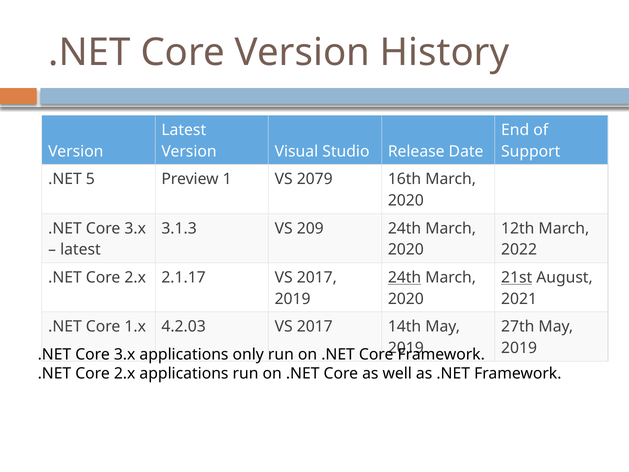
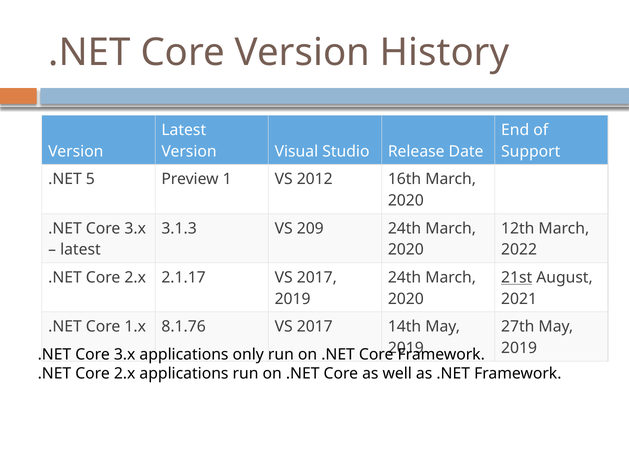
2079: 2079 -> 2012 (315, 179)
24th underline: present -> none (405, 277)
4.2.03: 4.2.03 -> 8.1.76 (184, 326)
